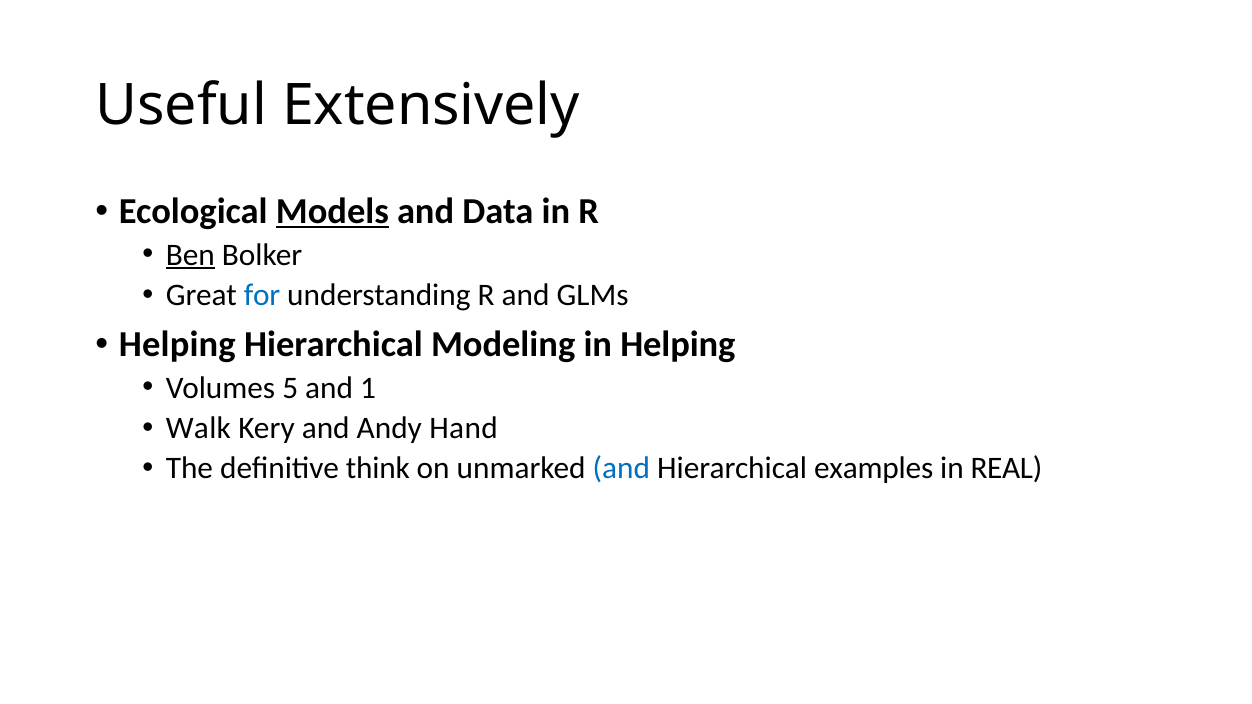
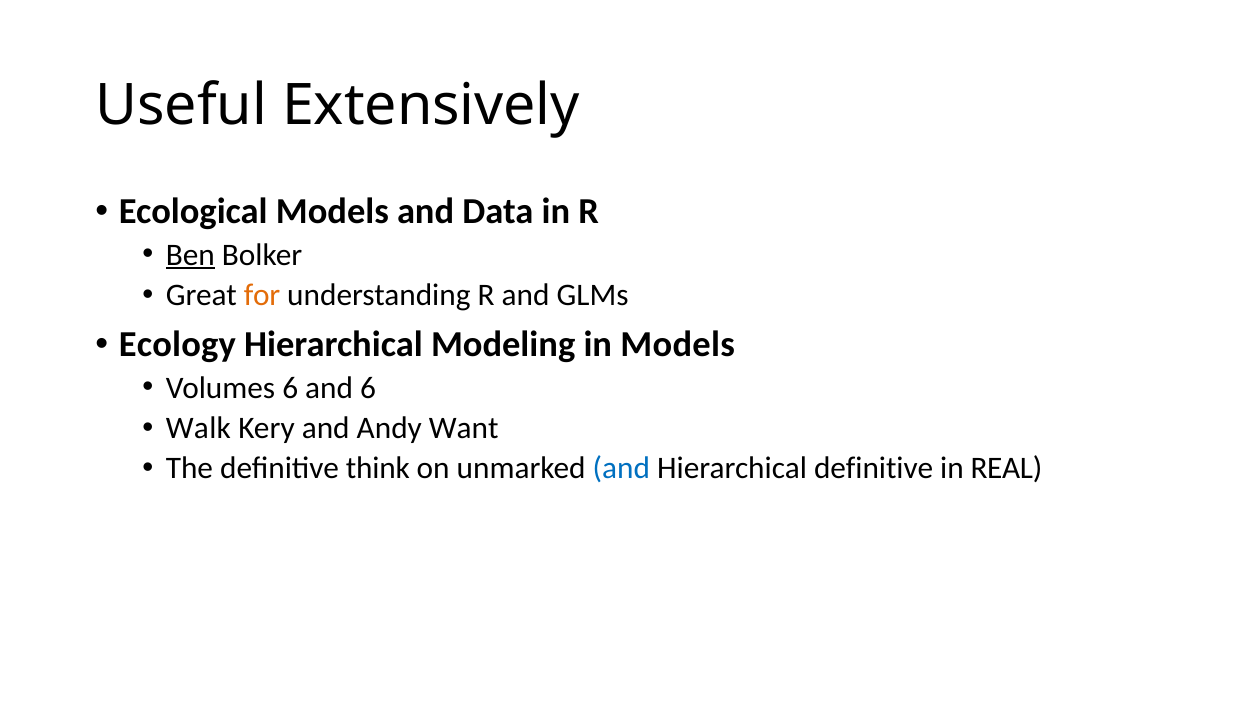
Models underline: present -> none (332, 212)
for colour: blue -> orange (262, 295)
Helping: Helping -> Ecology (177, 345)
in Helping: Helping -> Models (678, 345)
Volumes 5: 5 -> 6 (290, 388)
and 1: 1 -> 6 (368, 388)
Hand: Hand -> Want (464, 428)
Hierarchical examples: examples -> definitive (874, 469)
